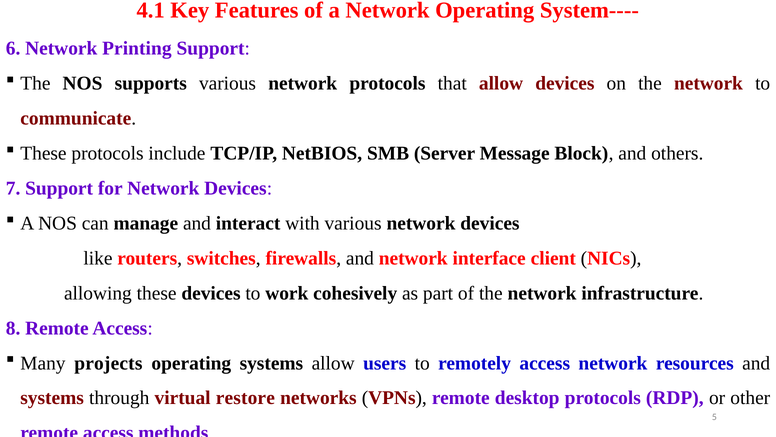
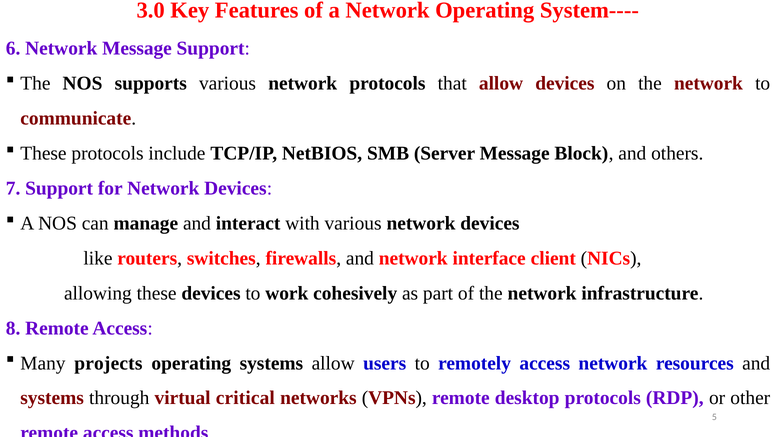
4.1: 4.1 -> 3.0 (151, 10)
Network Printing: Printing -> Message (137, 48)
restore: restore -> critical (245, 398)
